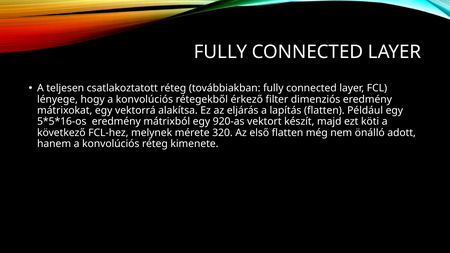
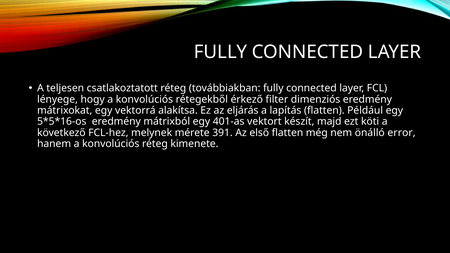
920-as: 920-as -> 401-as (229, 122)
320: 320 -> 391 (222, 133)
adott: adott -> error (402, 133)
